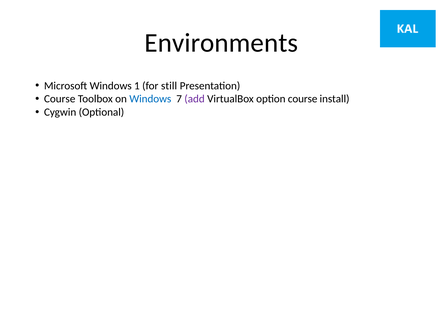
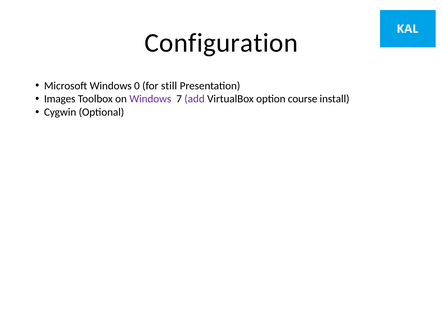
Environments: Environments -> Configuration (221, 43)
1: 1 -> 0 (137, 86)
Course: Course -> Images (60, 99)
Windows colour: blue -> purple (150, 99)
